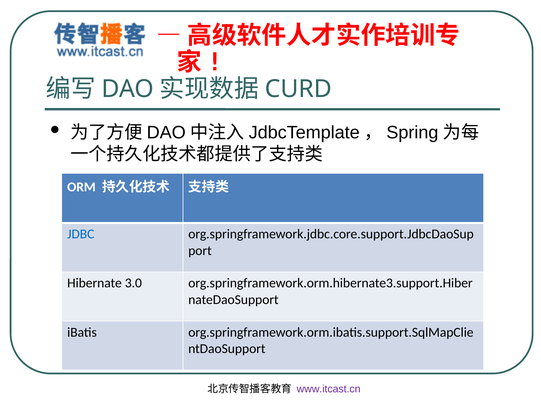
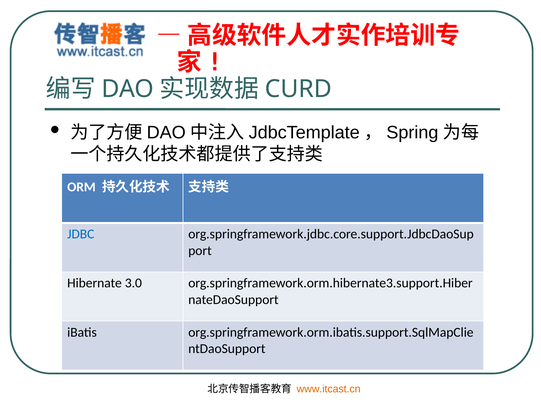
www.itcast.cn colour: purple -> orange (329, 389)
